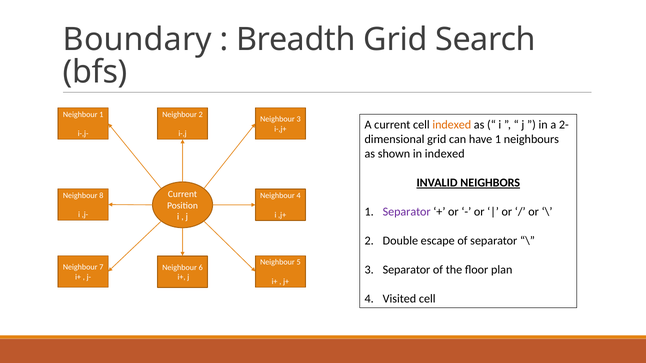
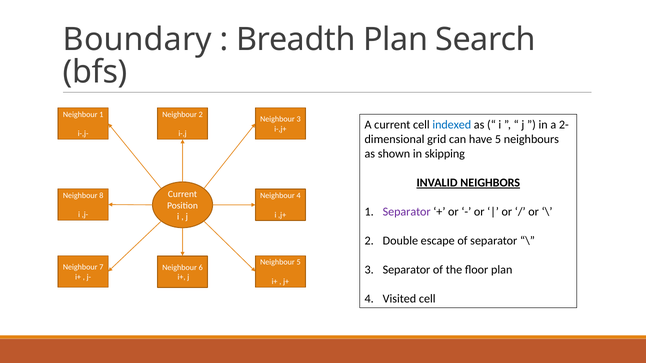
Breadth Grid: Grid -> Plan (396, 39)
indexed colour: orange -> blue (452, 125)
have 1: 1 -> 5 (498, 139)
in indexed: indexed -> skipping (445, 154)
